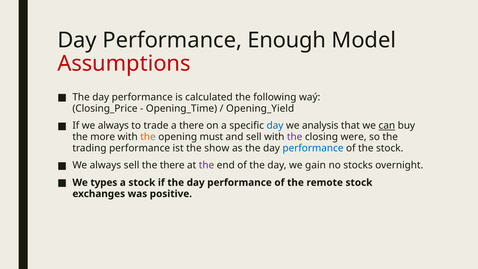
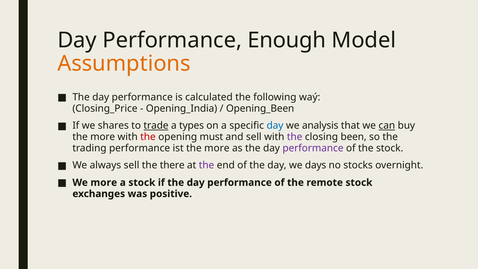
Assumptions colour: red -> orange (124, 64)
Opening_Time: Opening_Time -> Opening_India (182, 108)
Opening_Yield: Opening_Yield -> Opening_Been (260, 108)
If we always: always -> shares (113, 126)
trade underline: none -> present (156, 126)
a there: there -> types (192, 126)
the colour: orange -> red (148, 137)
were: were -> been (354, 137)
ist the show: show -> more (217, 148)
performance colour: blue -> purple (313, 148)
gain: gain -> days (316, 165)
We types: types -> more (104, 182)
